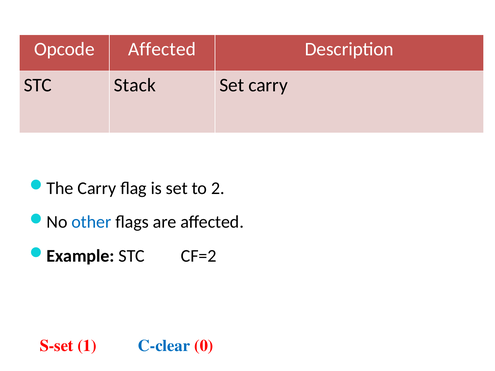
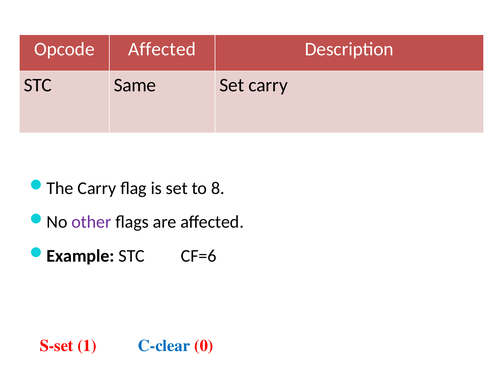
Stack: Stack -> Same (135, 85)
2: 2 -> 8 (218, 188)
other colour: blue -> purple (91, 222)
CF=2: CF=2 -> CF=6 (199, 256)
